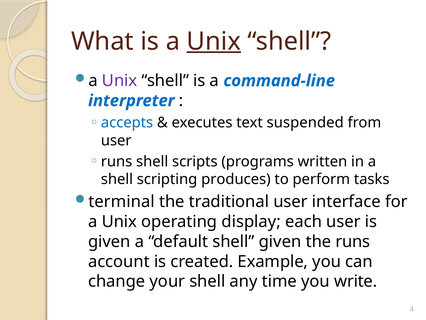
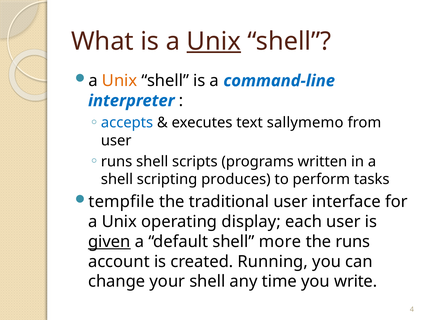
Unix colour: purple -> orange (120, 81)
suspended: suspended -> sallymemo (305, 122)
terminal: terminal -> tempfile (122, 201)
given underline: none -> present (109, 241)
shell given: given -> more (280, 241)
Example: Example -> Running (273, 261)
